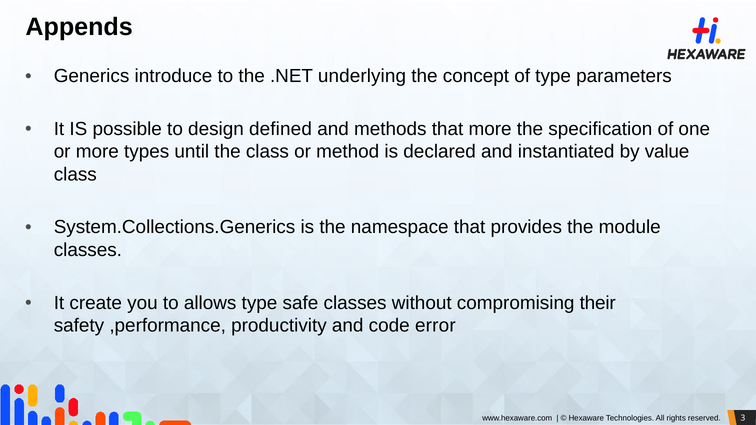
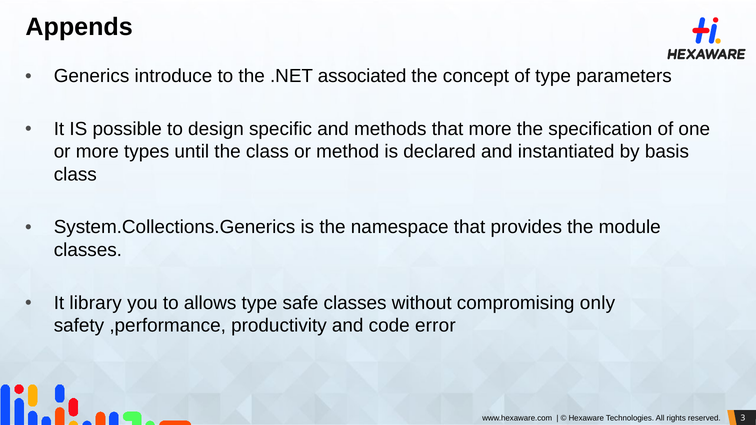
underlying: underlying -> associated (362, 76)
defined: defined -> specific (281, 129)
value: value -> basis (667, 152)
create: create -> library (96, 303)
their: their -> only (597, 303)
